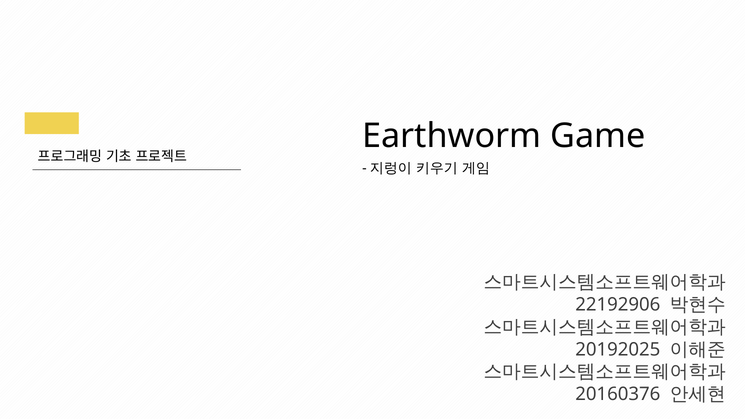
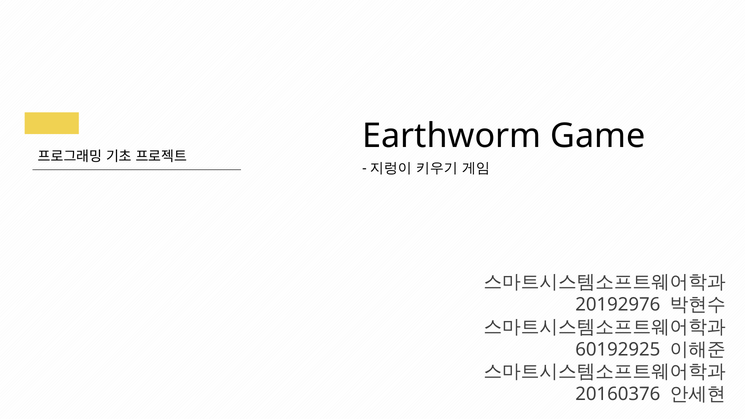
22192906: 22192906 -> 20192976 (618, 305)
20192025: 20192025 -> 60192925 (618, 349)
